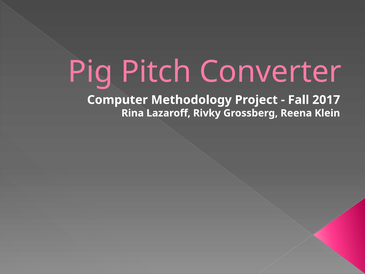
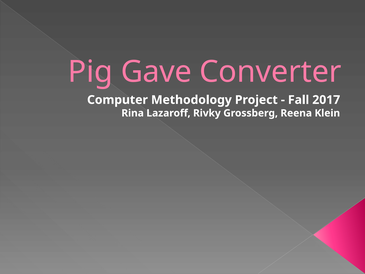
Pitch: Pitch -> Gave (156, 72)
